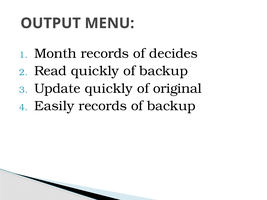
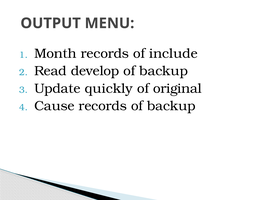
decides: decides -> include (173, 54)
Read quickly: quickly -> develop (95, 71)
Easily: Easily -> Cause (54, 106)
